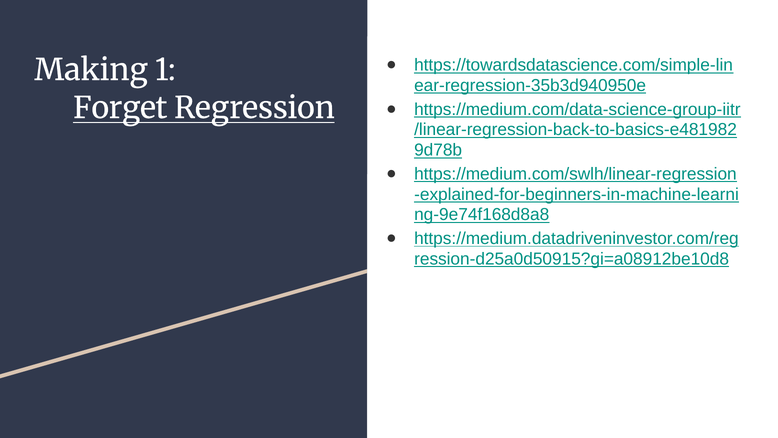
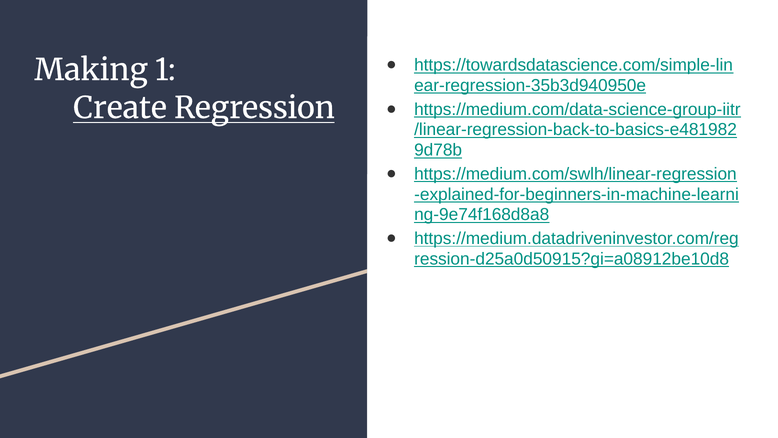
Forget: Forget -> Create (120, 108)
